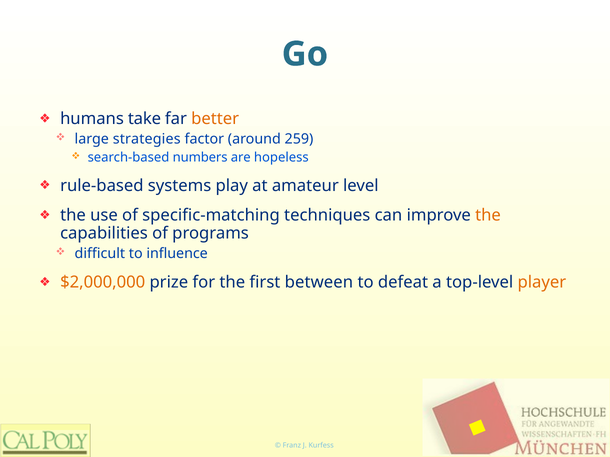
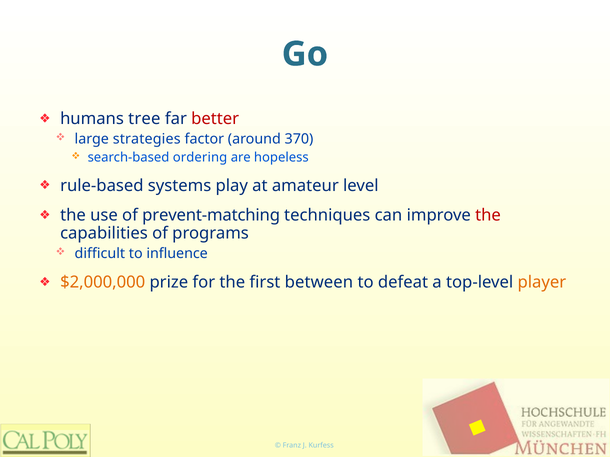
take: take -> tree (144, 119)
better colour: orange -> red (215, 119)
259: 259 -> 370 (299, 139)
numbers: numbers -> ordering (200, 158)
specific-matching: specific-matching -> prevent-matching (211, 216)
the colour: orange -> red (488, 216)
